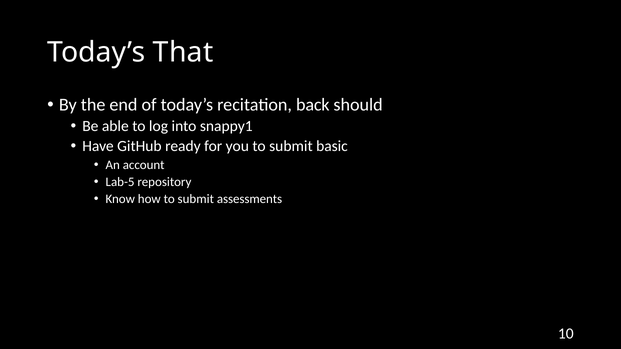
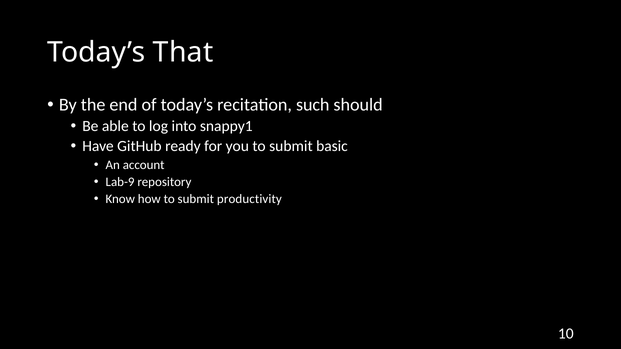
back: back -> such (313, 105)
Lab-5: Lab-5 -> Lab-9 (120, 182)
assessments: assessments -> productivity (249, 199)
